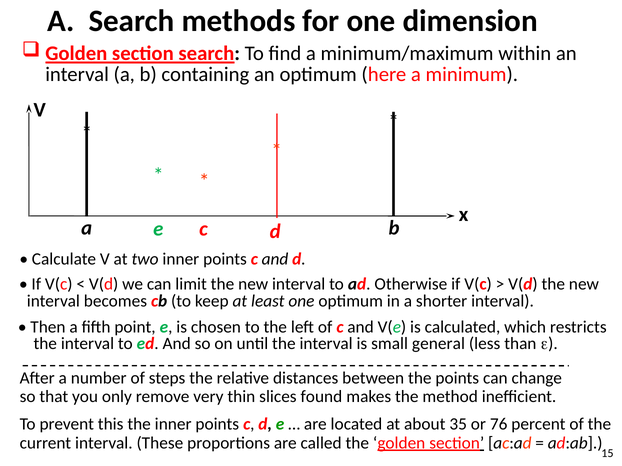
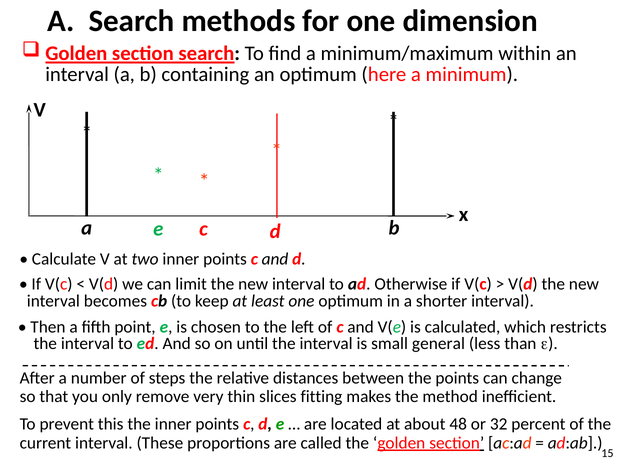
found: found -> fitting (321, 397)
35: 35 -> 48 (458, 425)
76: 76 -> 32 (499, 425)
